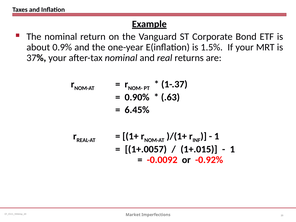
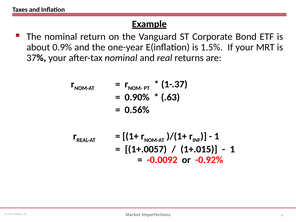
6.45%: 6.45% -> 0.56% (137, 110)
